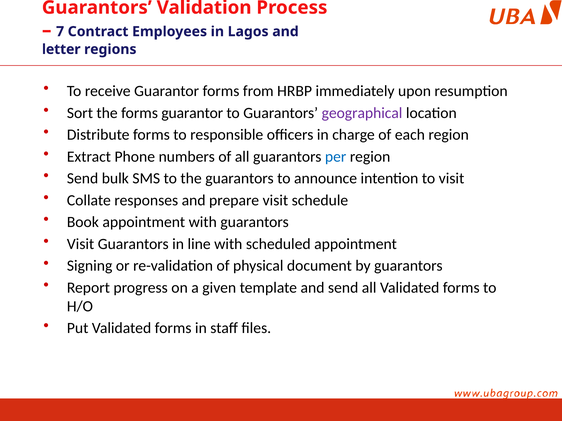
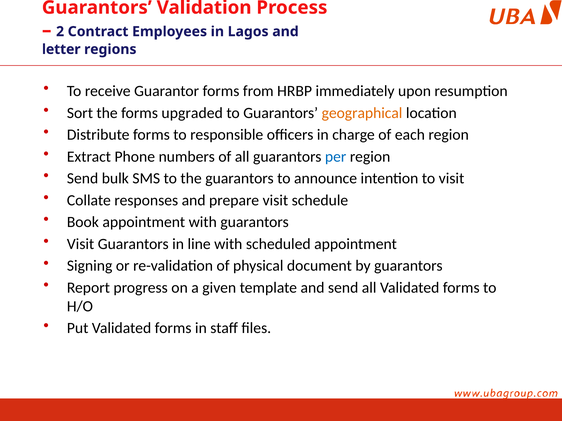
7: 7 -> 2 (60, 32)
forms guarantor: guarantor -> upgraded (192, 113)
geographical colour: purple -> orange (362, 113)
